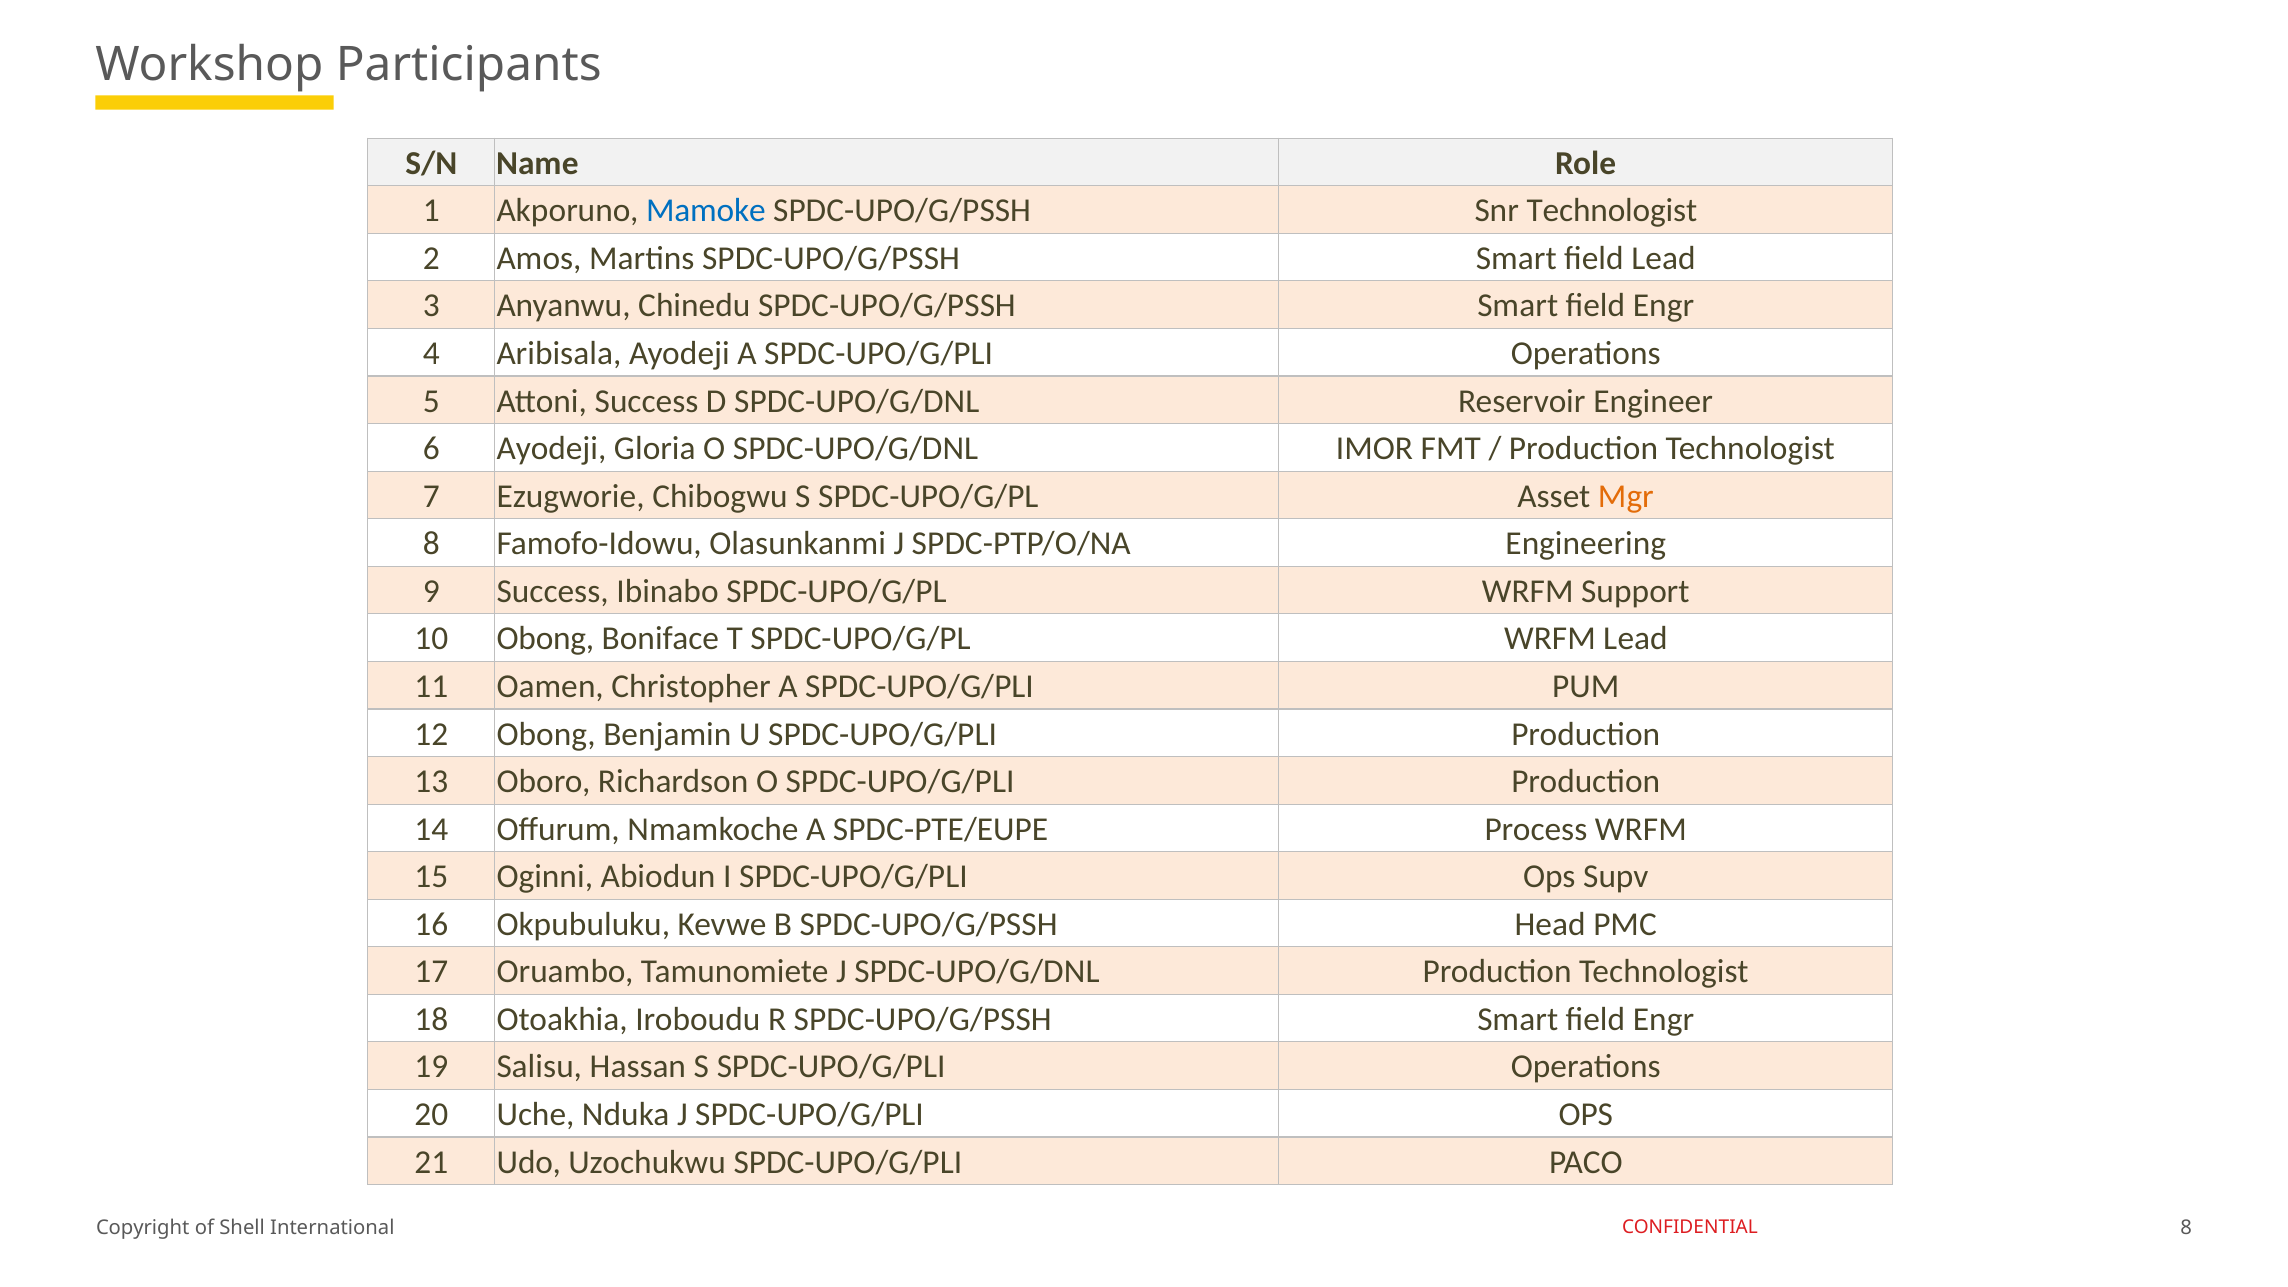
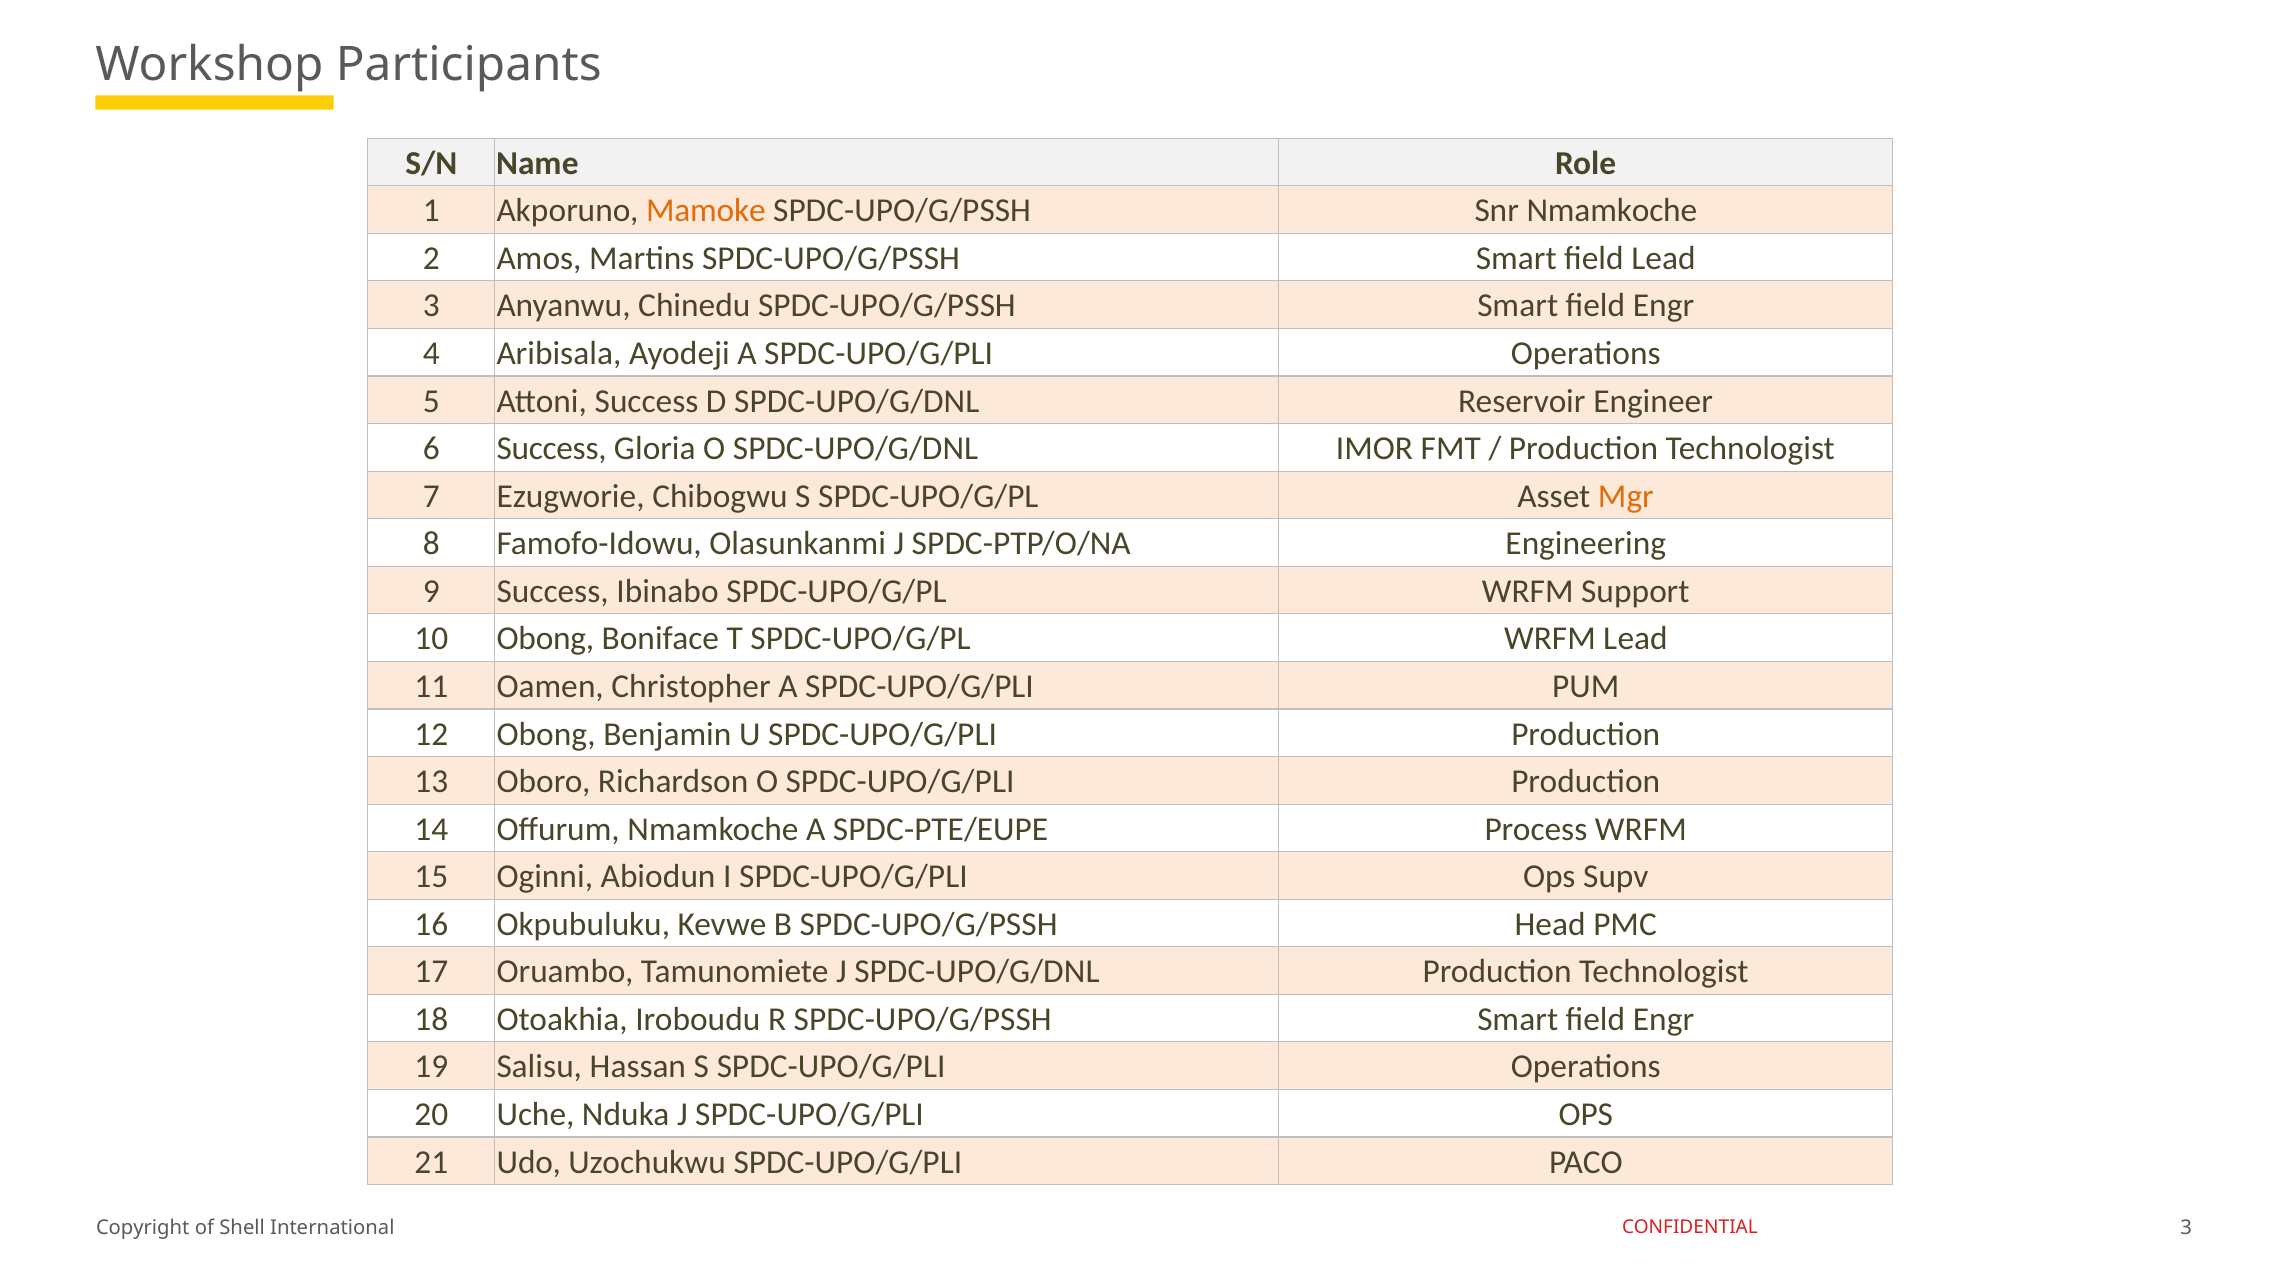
Mamoke colour: blue -> orange (706, 211)
Snr Technologist: Technologist -> Nmamkoche (1612, 211)
6 Ayodeji: Ayodeji -> Success (552, 449)
8: 8 -> 3 (2186, 1228)
